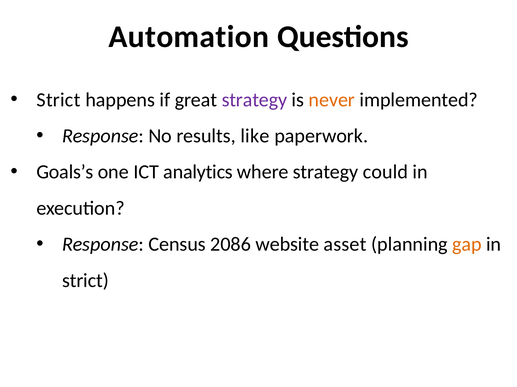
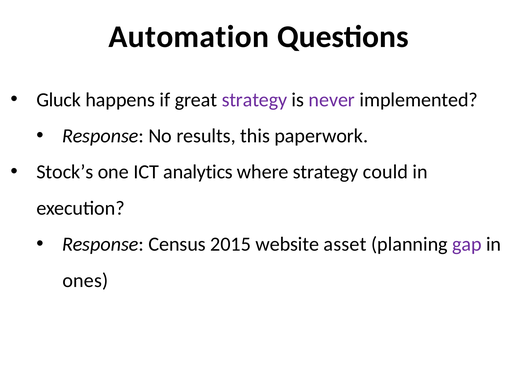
Strict: Strict -> Gluck (59, 100)
never colour: orange -> purple (332, 100)
like: like -> this (255, 136)
Goals’s: Goals’s -> Stock’s (65, 172)
2086: 2086 -> 2015 (231, 245)
gap colour: orange -> purple (467, 245)
strict: strict -> ones (85, 281)
